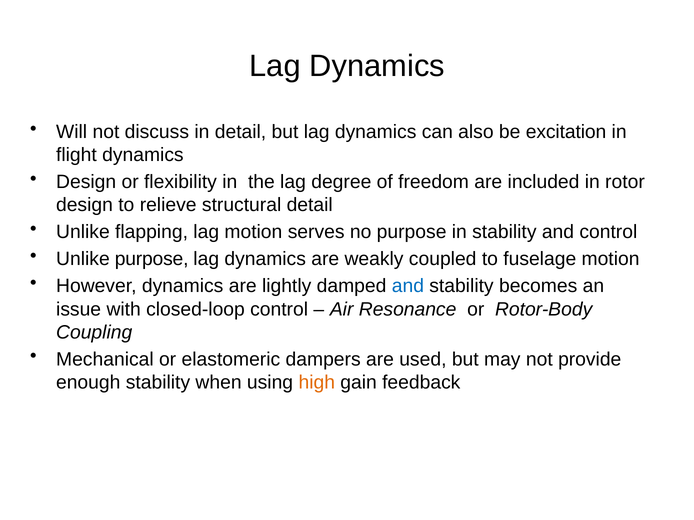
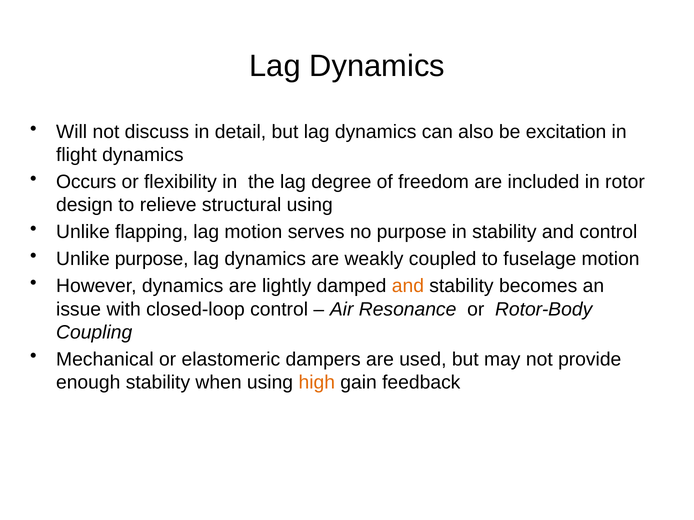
Design: Design -> Occurs (86, 182)
structural detail: detail -> using (310, 205)
and colour: blue -> orange (408, 286)
